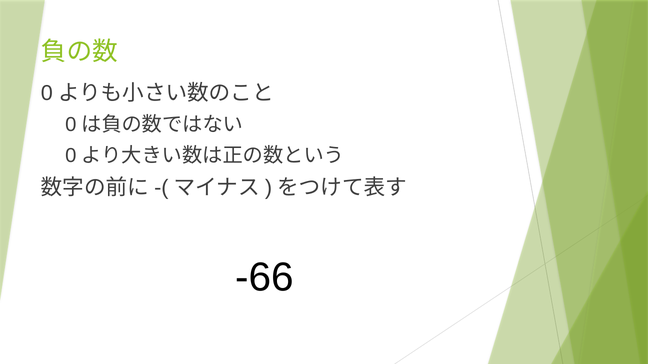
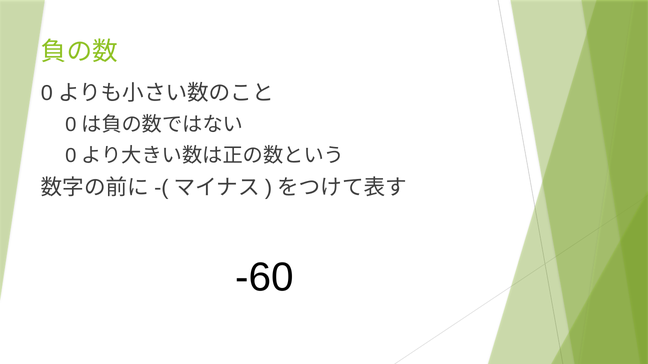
-66: -66 -> -60 (264, 278)
